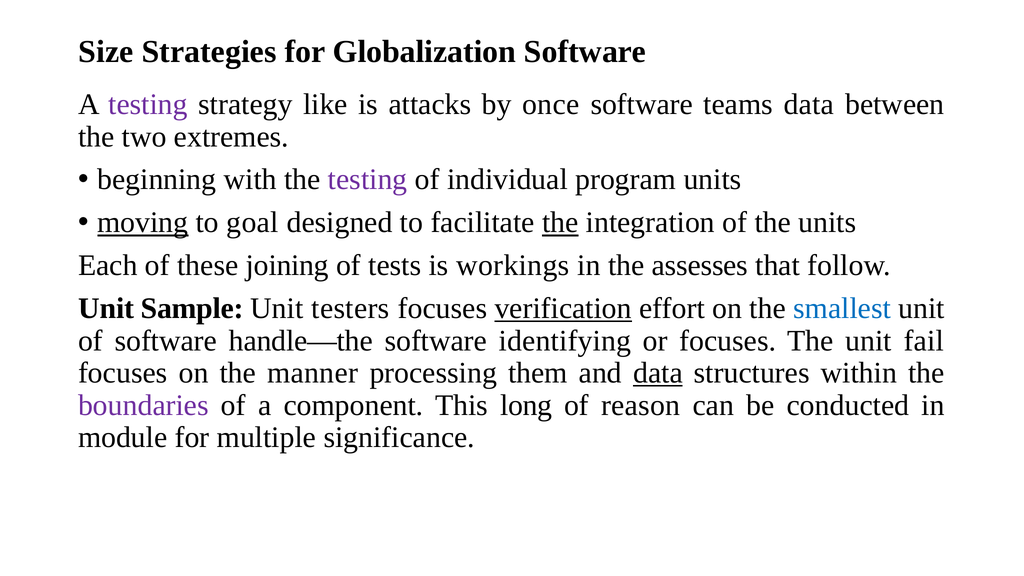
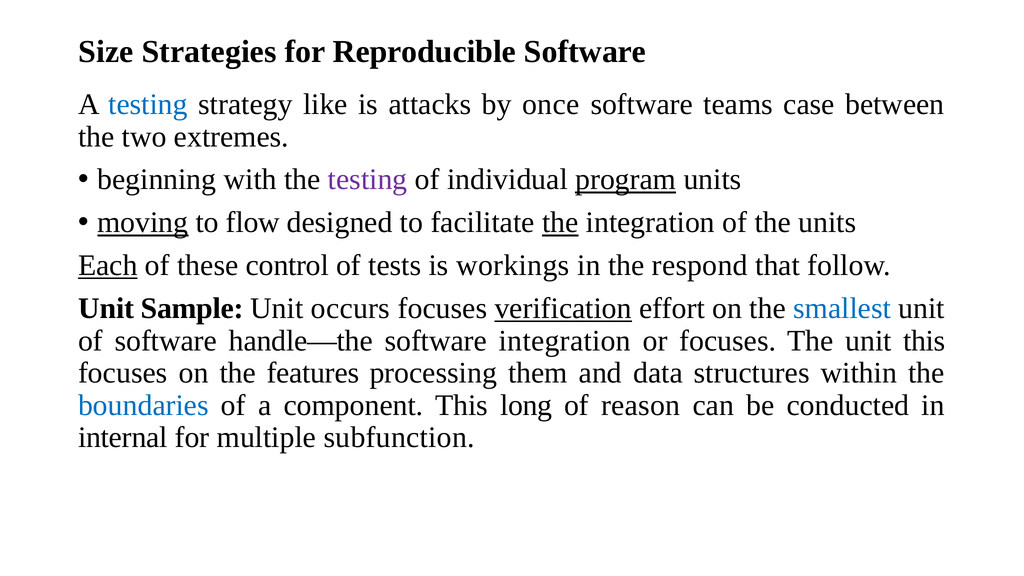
Globalization: Globalization -> Reproducible (424, 52)
testing colour: purple -> blue (148, 104)
teams data: data -> case (809, 104)
program underline: none -> present (626, 180)
goal: goal -> flow (253, 223)
Each underline: none -> present (108, 265)
joining: joining -> control (287, 265)
assesses: assesses -> respond (700, 265)
testers: testers -> occurs (350, 308)
software identifying: identifying -> integration (565, 341)
unit fail: fail -> this (924, 341)
manner: manner -> features (313, 373)
data underline: present -> none (658, 373)
boundaries colour: purple -> blue (143, 405)
module: module -> internal (123, 437)
significance: significance -> subfunction (399, 437)
